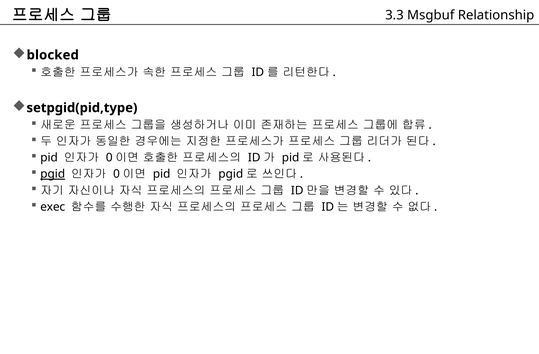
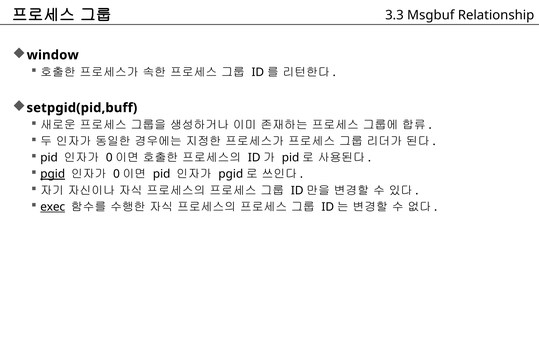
blocked: blocked -> window (53, 55)
setpgid(pid,type: setpgid(pid,type -> setpgid(pid,buff (82, 108)
exec underline: none -> present (53, 207)
